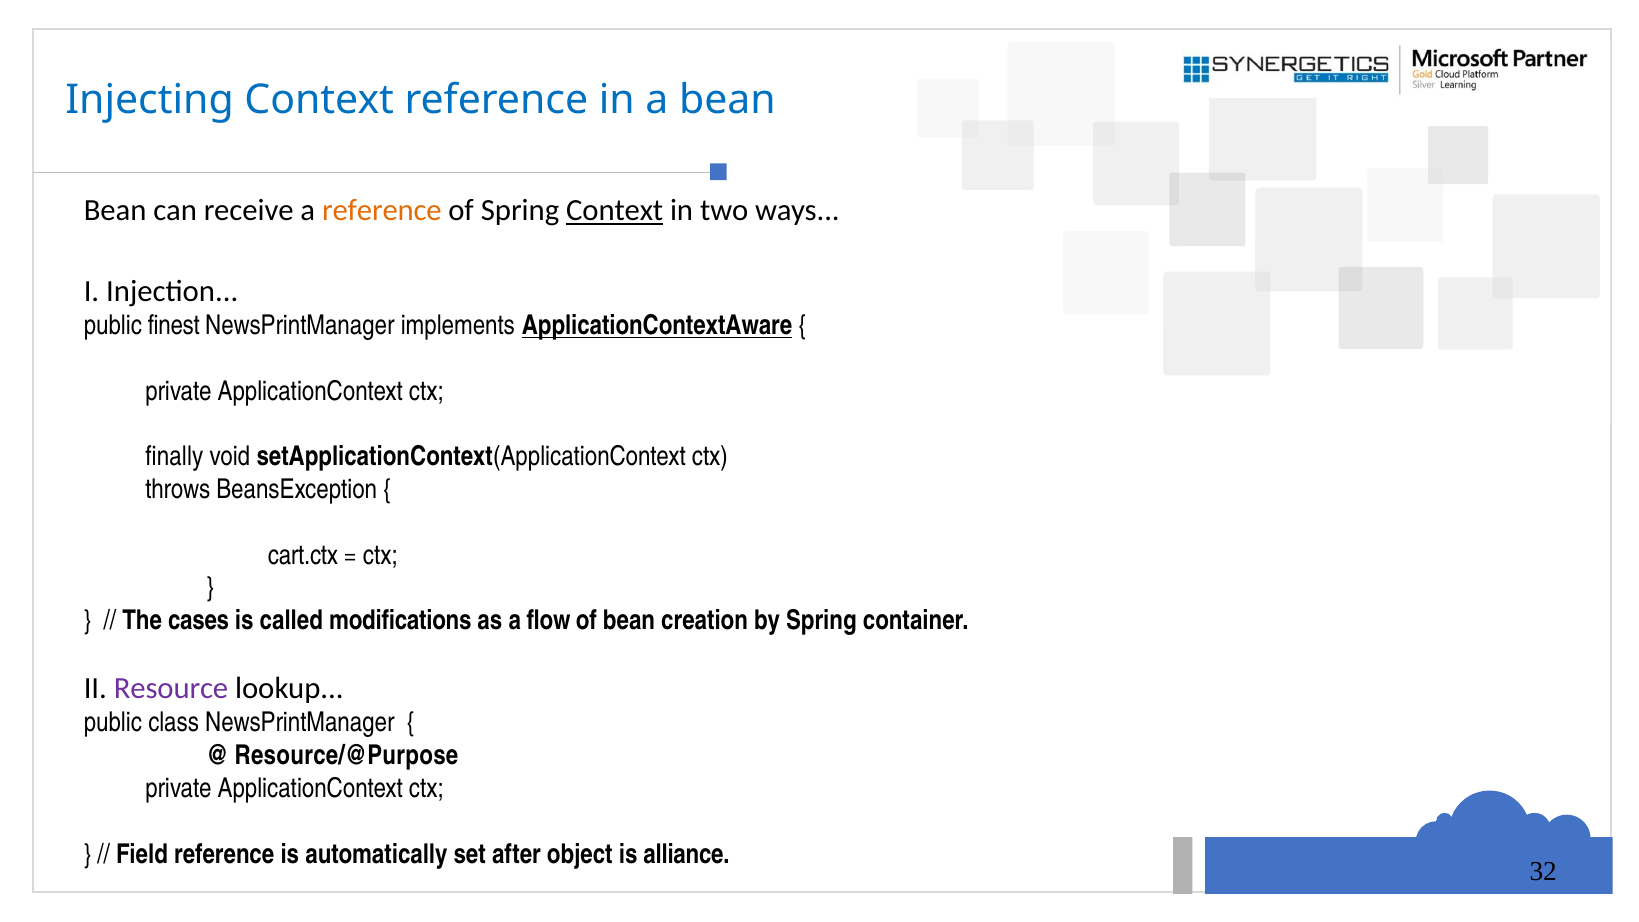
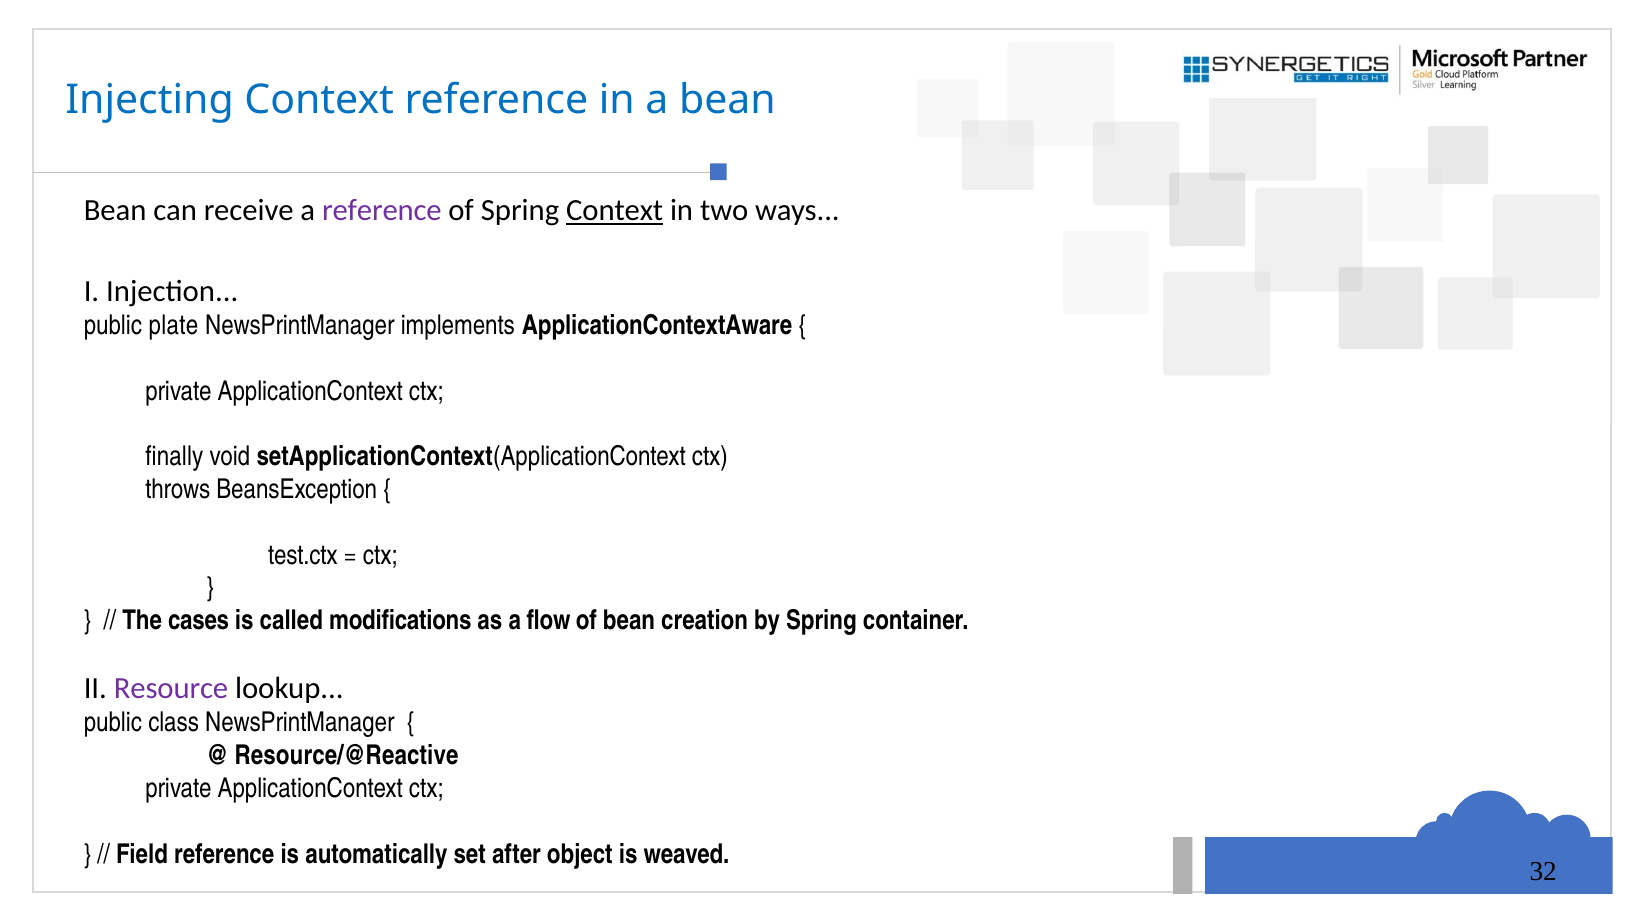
reference colour: orange -> purple (382, 210)
finest: finest -> plate (174, 326)
ApplicationContextAware underline: present -> none (657, 326)
cart.ctx: cart.ctx -> test.ctx (303, 555)
Resource/@Purpose: Resource/@Purpose -> Resource/@Reactive (347, 756)
alliance: alliance -> weaved (687, 854)
